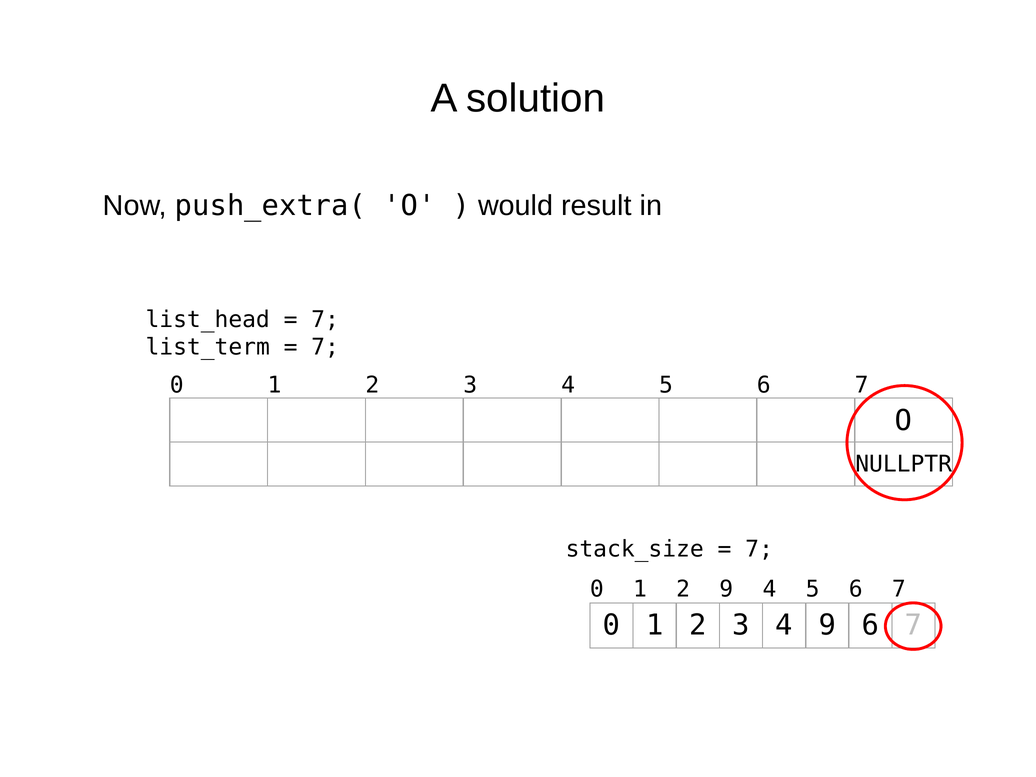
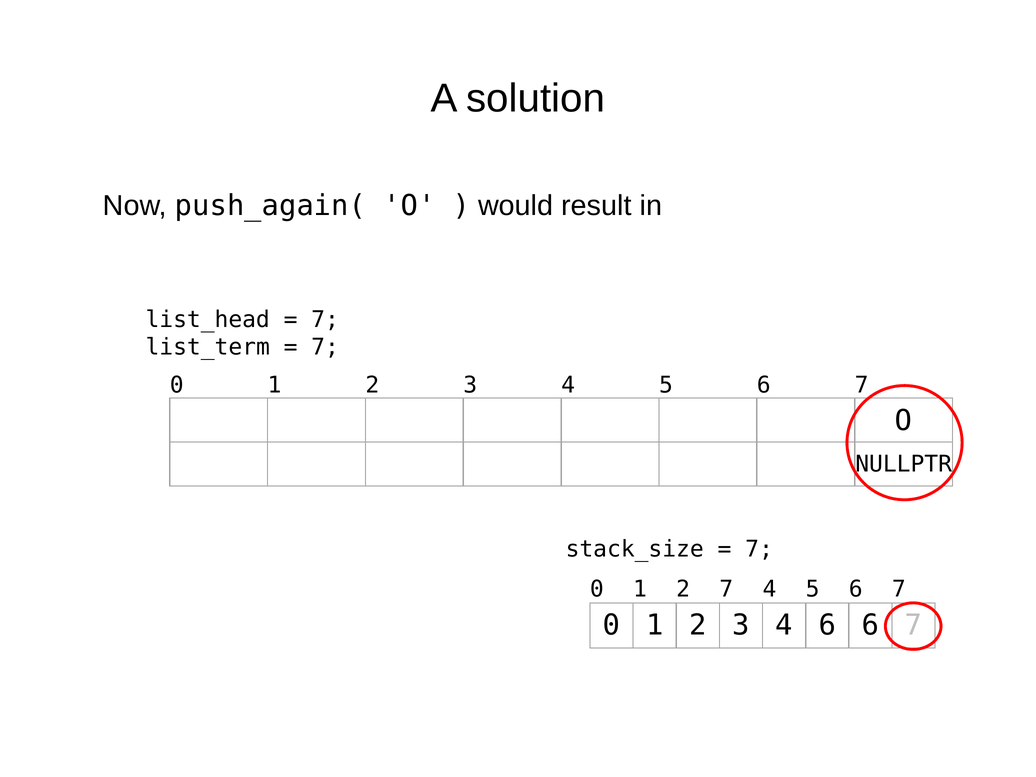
push_extra(: push_extra( -> push_again( (270, 206)
2 9: 9 -> 7 (726, 589)
4 9: 9 -> 6 (827, 625)
